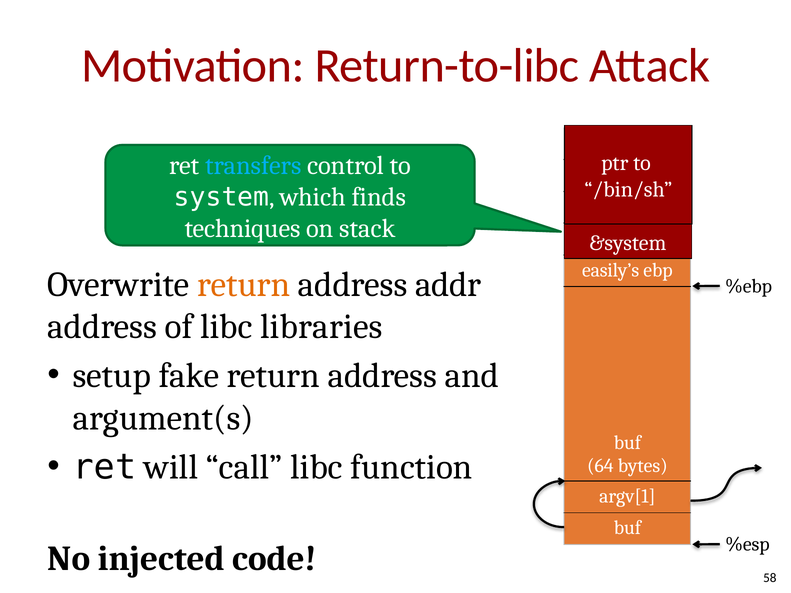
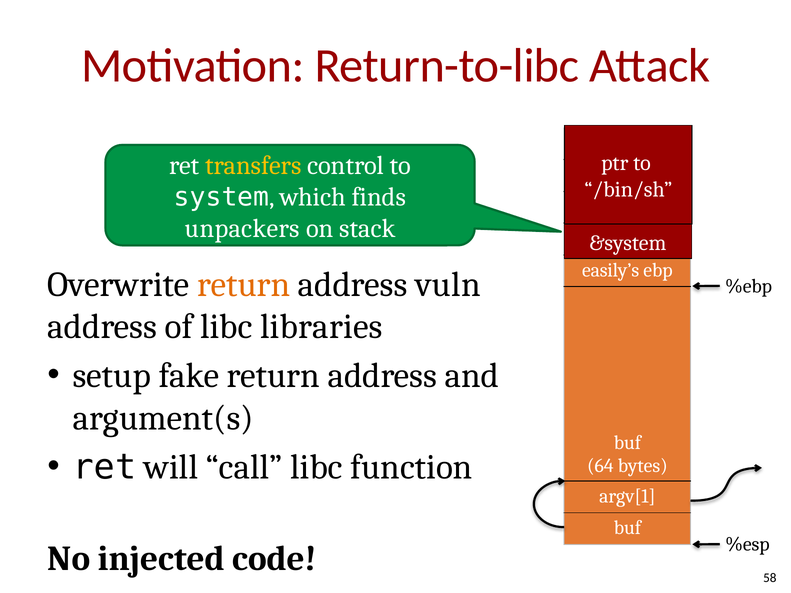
transfers colour: light blue -> yellow (253, 165)
techniques: techniques -> unpackers (242, 229)
address addr: addr -> vuln (448, 285)
